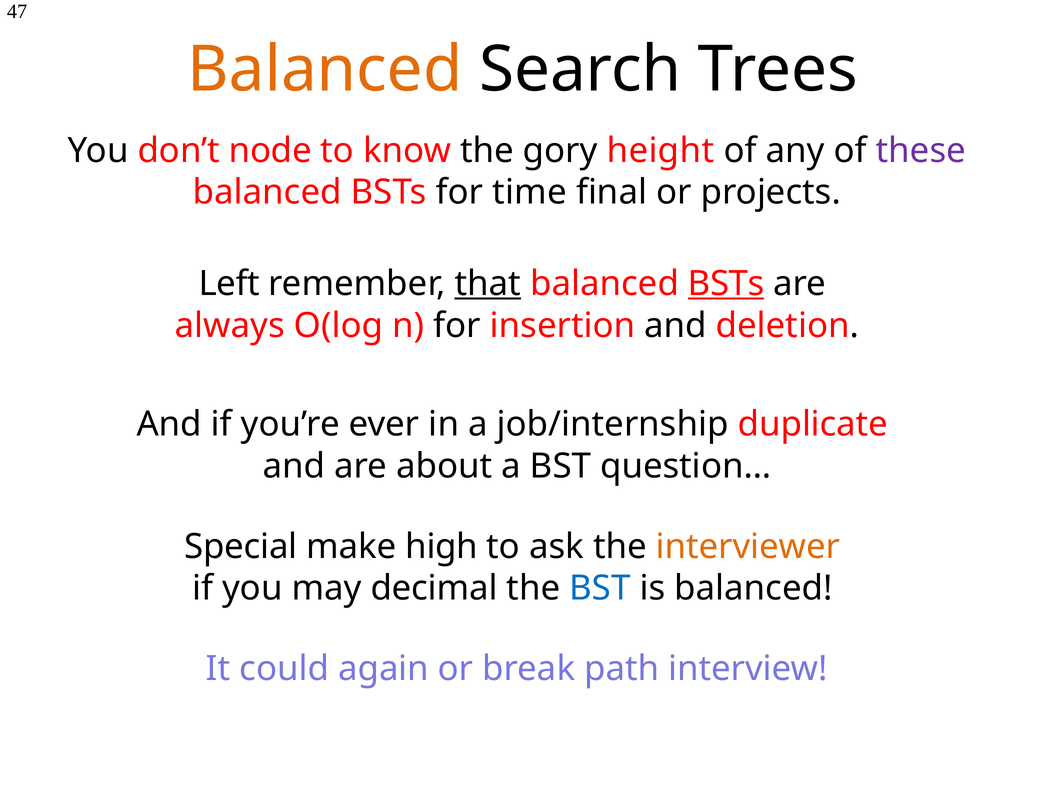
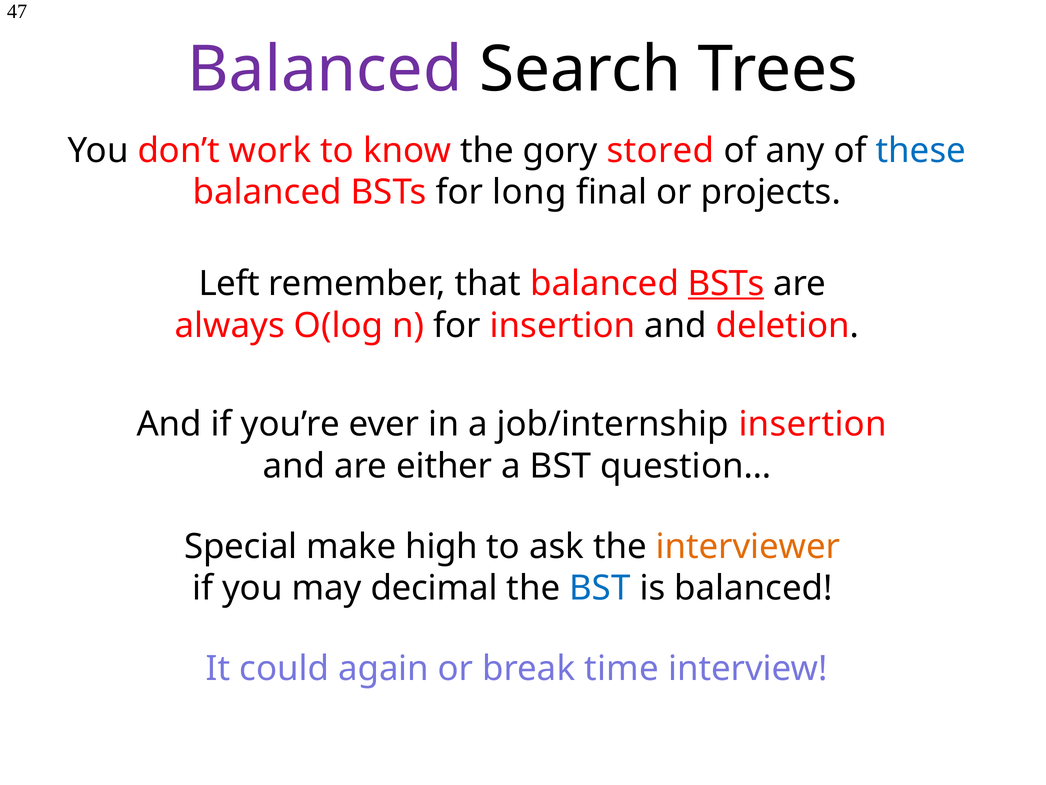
Balanced colour: orange -> purple (325, 70)
node: node -> work (270, 150)
height: height -> stored (660, 150)
these colour: purple -> blue (921, 150)
time: time -> long (529, 192)
that underline: present -> none (488, 284)
job/internship duplicate: duplicate -> insertion (813, 424)
about: about -> either (444, 466)
path: path -> time (622, 668)
